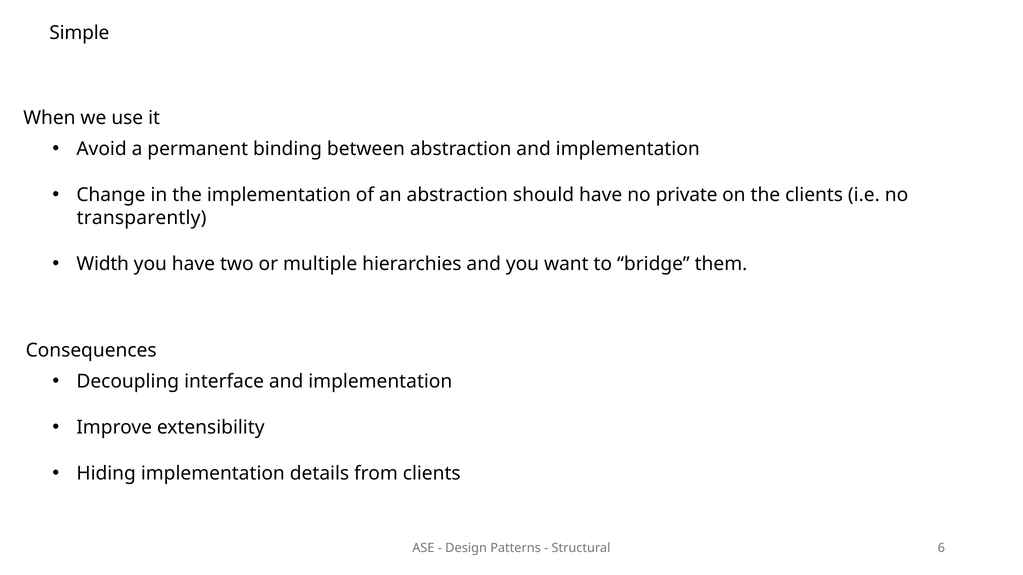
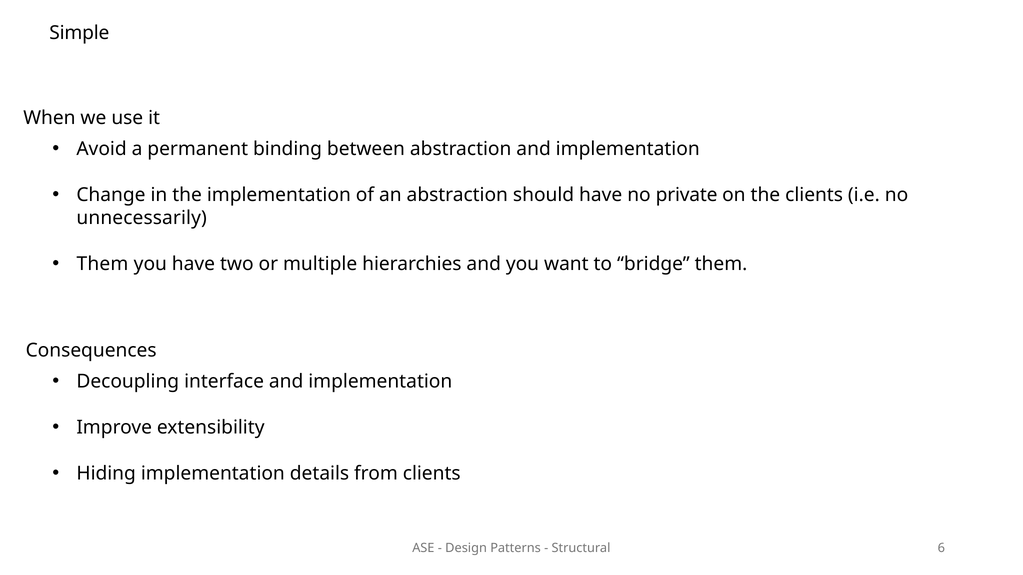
transparently: transparently -> unnecessarily (142, 218)
Width: Width -> Them (102, 264)
